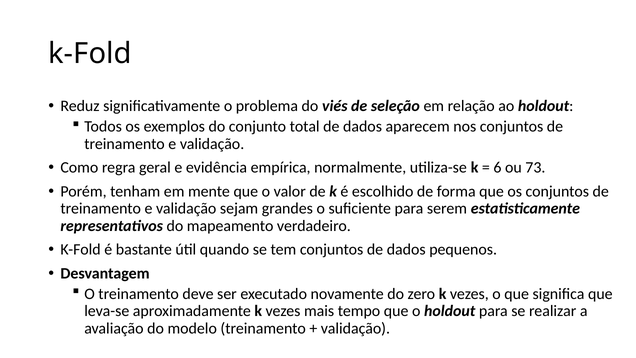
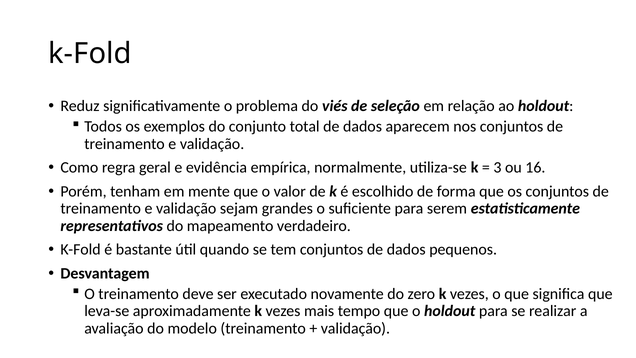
6: 6 -> 3 (497, 168)
73: 73 -> 16 (535, 168)
